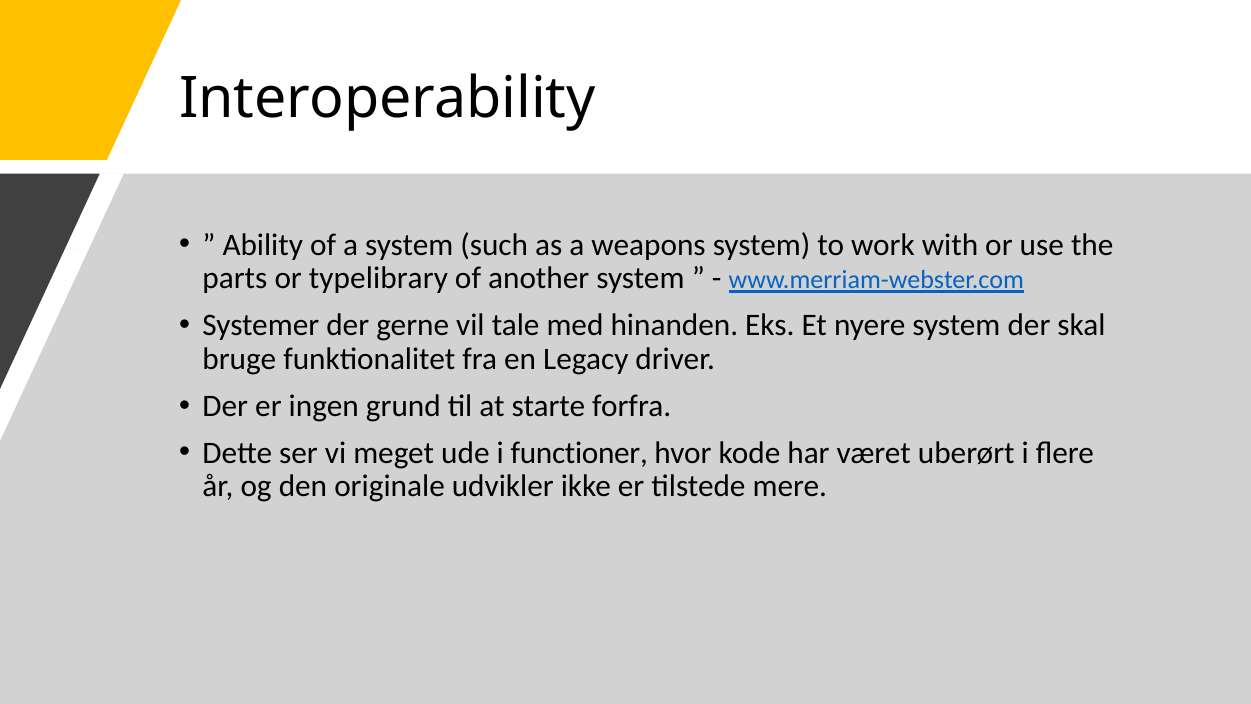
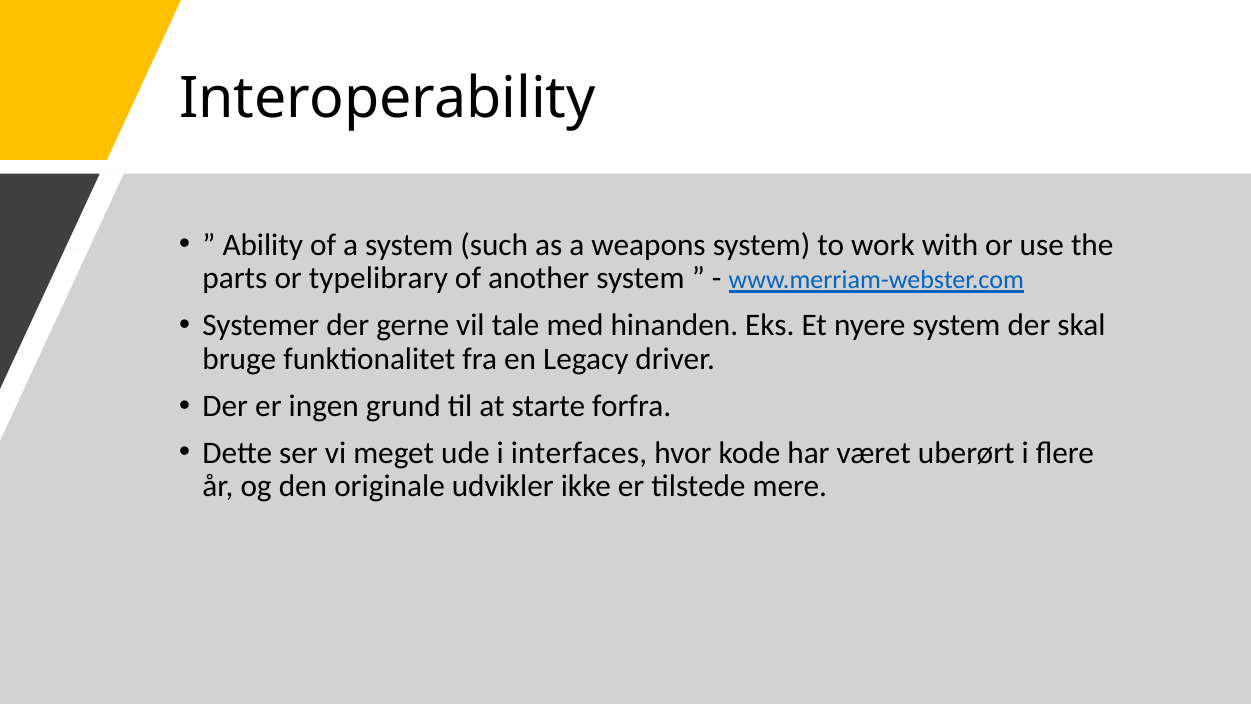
functioner: functioner -> interfaces (579, 453)
